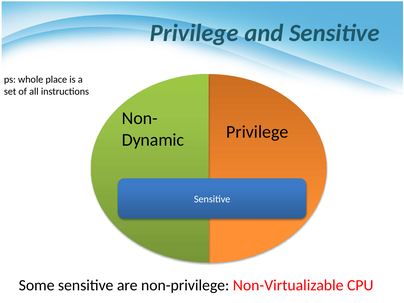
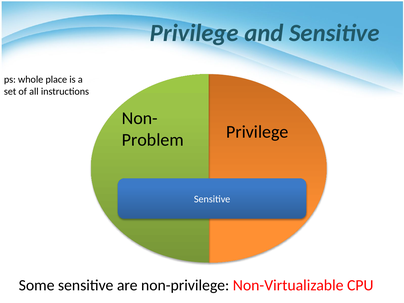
Dynamic: Dynamic -> Problem (153, 140)
